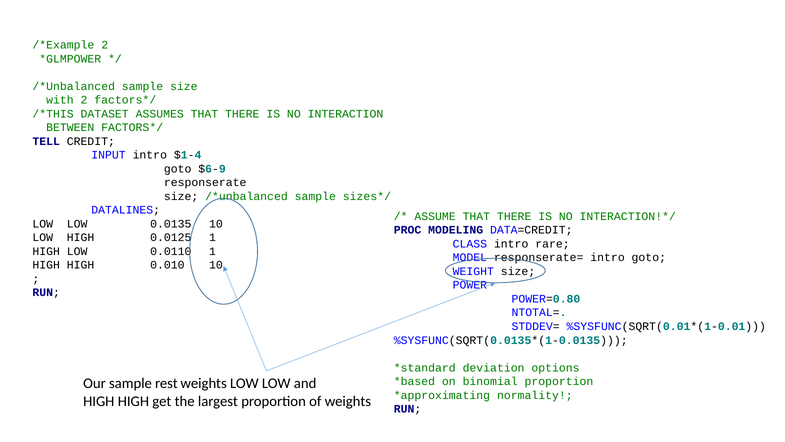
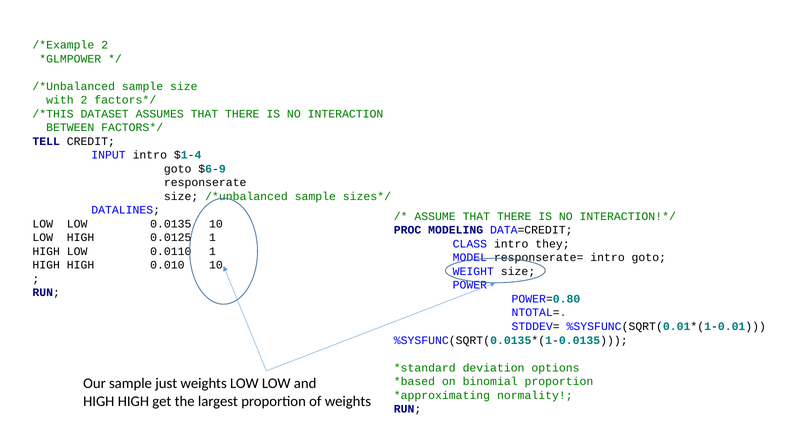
rare: rare -> they (552, 244)
rest: rest -> just (166, 383)
